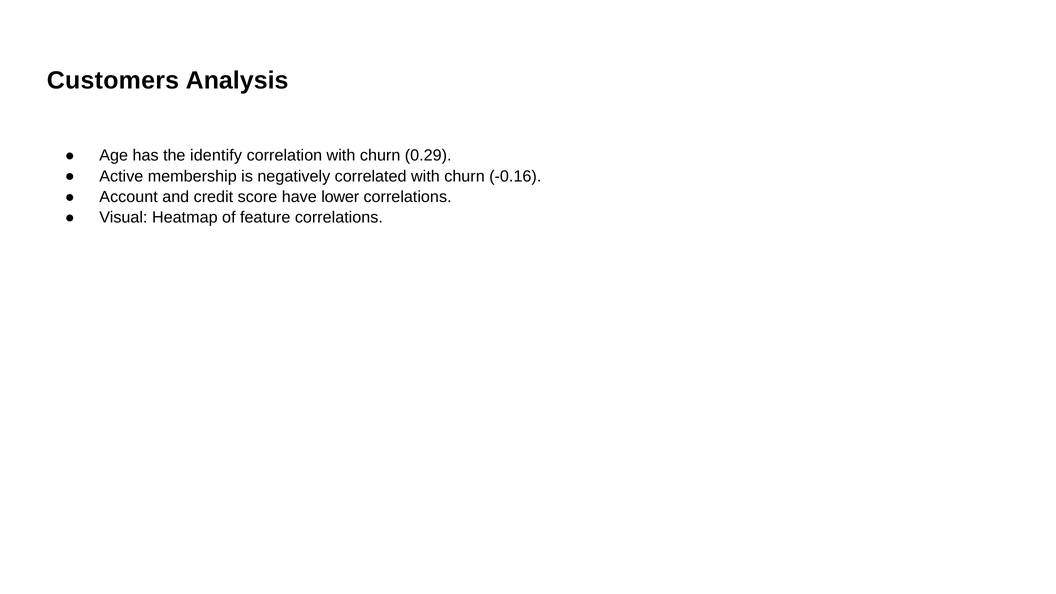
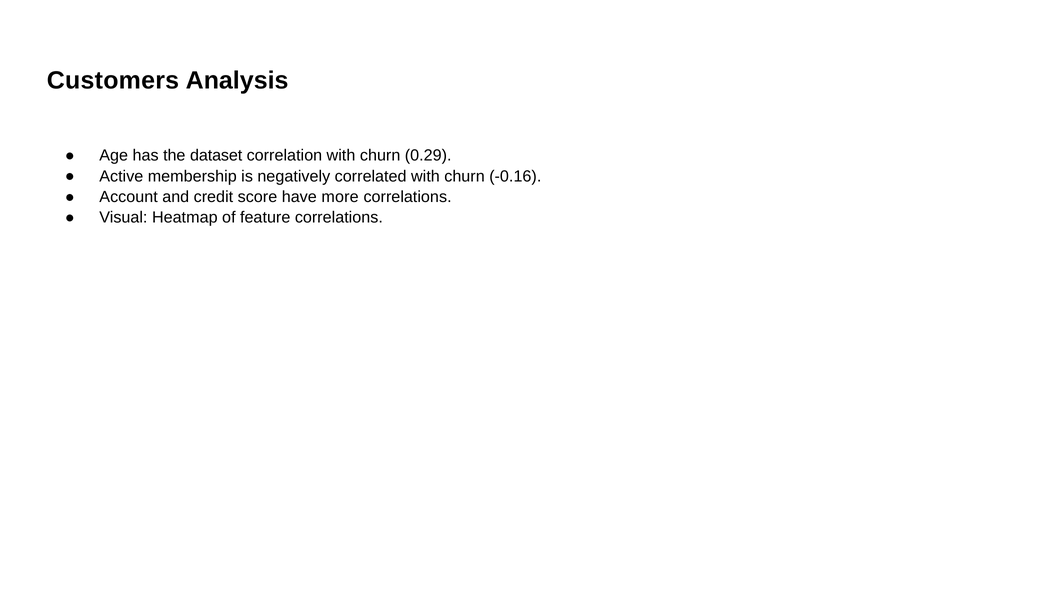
identify: identify -> dataset (216, 156)
lower: lower -> more (340, 197)
